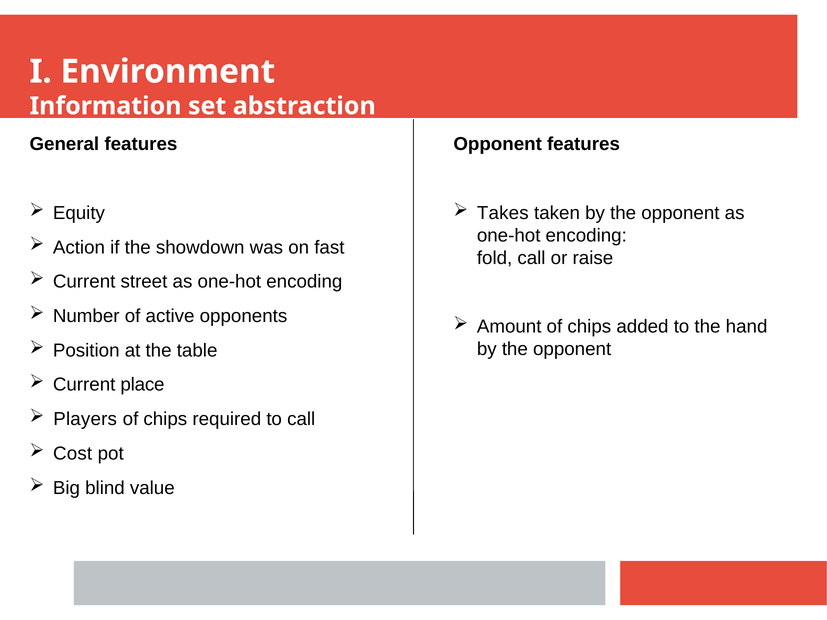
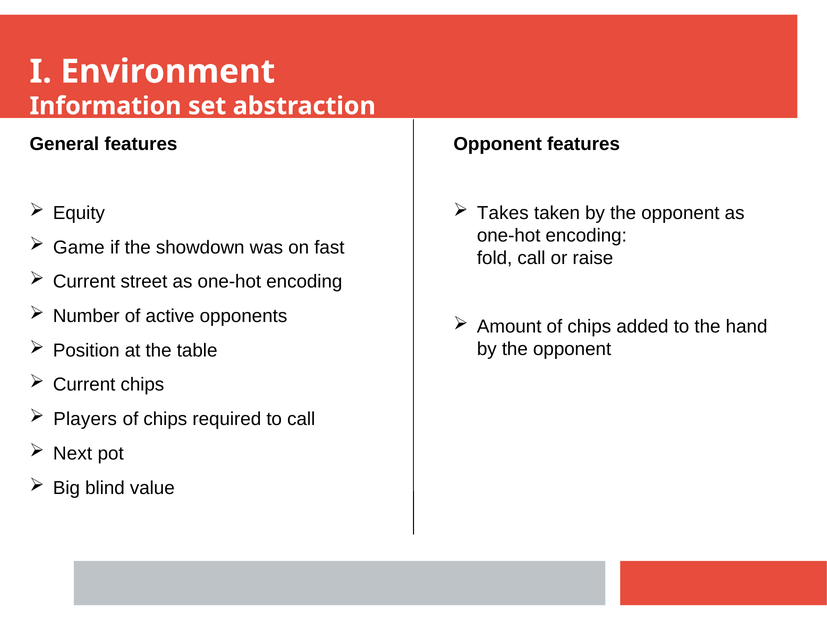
Action: Action -> Game (79, 247)
Current place: place -> chips (142, 385)
Cost: Cost -> Next (73, 454)
